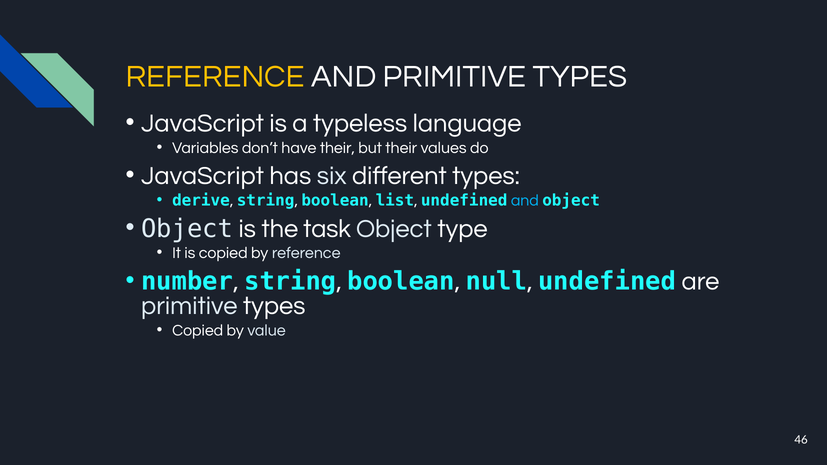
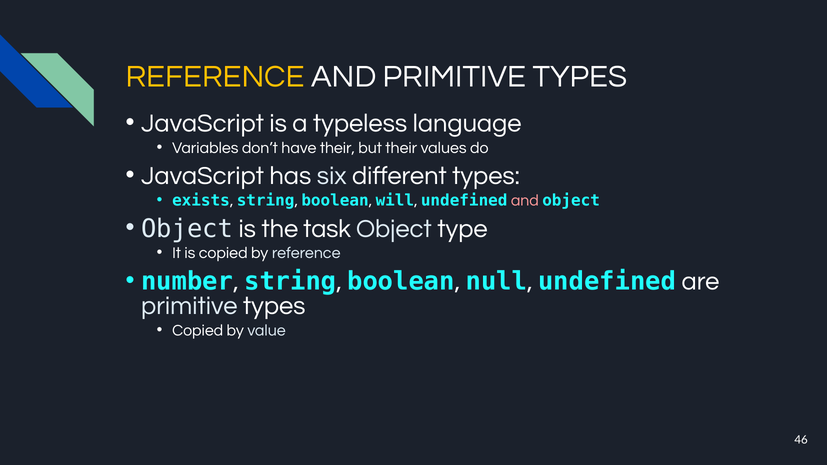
derive: derive -> exists (201, 201)
list: list -> will (395, 201)
and colour: light blue -> pink (525, 201)
